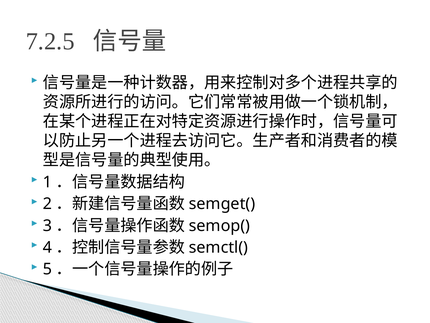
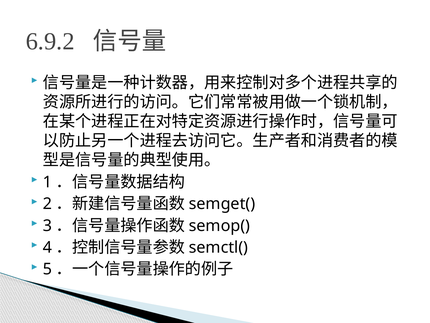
7.2.5: 7.2.5 -> 6.9.2 (50, 41)
